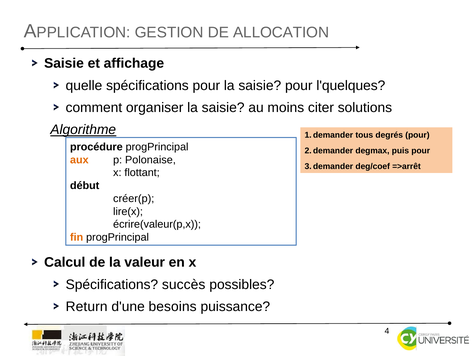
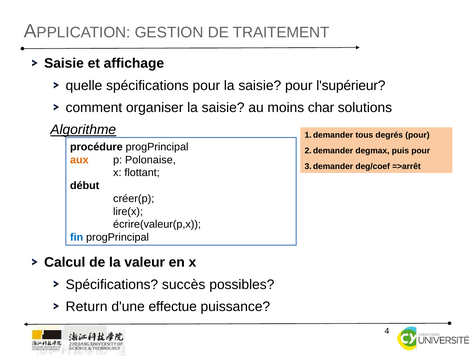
ALLOCATION: ALLOCATION -> TRAITEMENT (281, 32)
l'quelques: l'quelques -> l'supérieur (351, 86)
citer: citer -> char (321, 108)
fin colour: orange -> blue (77, 237)
besoins: besoins -> effectue (173, 307)
